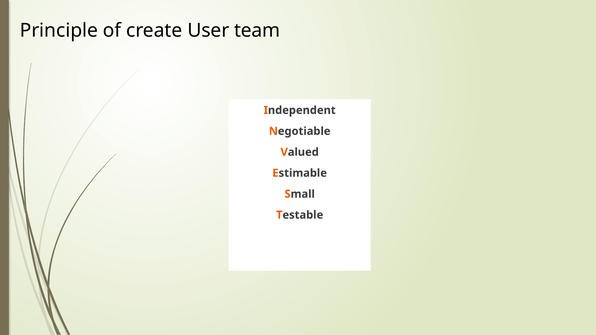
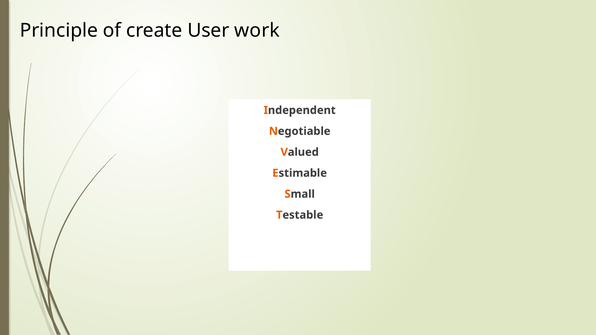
team: team -> work (257, 30)
